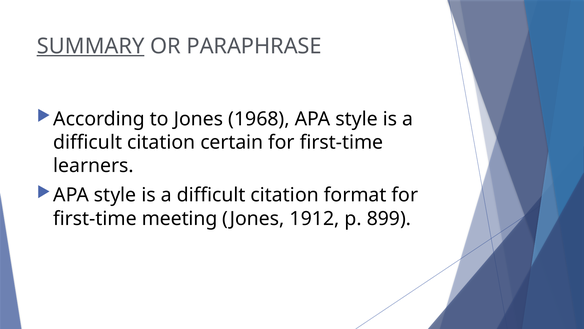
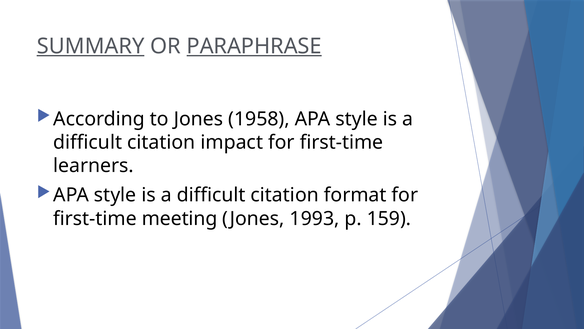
PARAPHRASE underline: none -> present (254, 46)
1968: 1968 -> 1958 (259, 119)
certain: certain -> impact (232, 142)
1912: 1912 -> 1993 (314, 218)
899: 899 -> 159 (389, 218)
